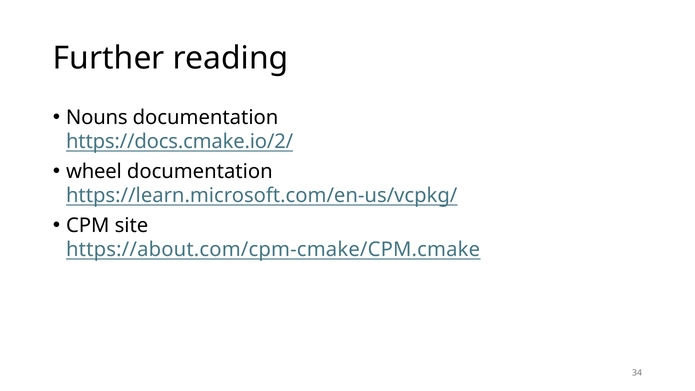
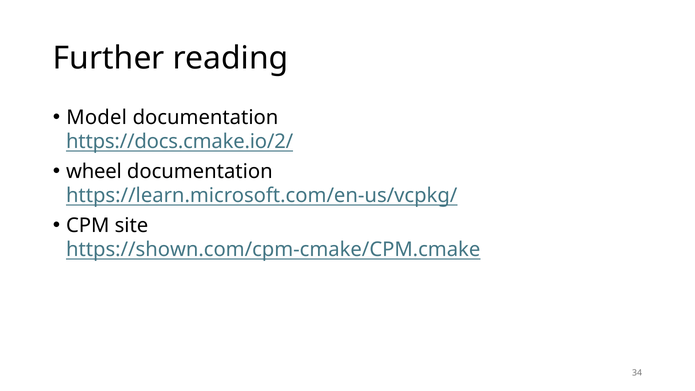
Nouns: Nouns -> Model (97, 118)
https://about.com/cpm-cmake/CPM.cmake: https://about.com/cpm-cmake/CPM.cmake -> https://shown.com/cpm-cmake/CPM.cmake (273, 250)
